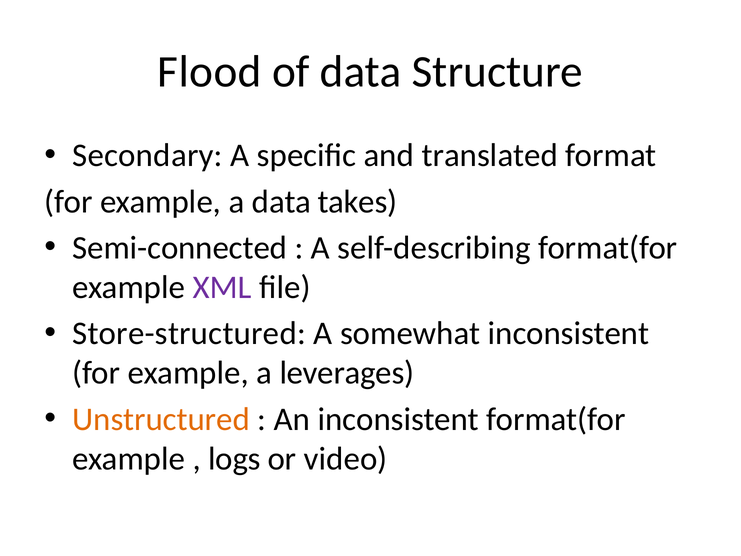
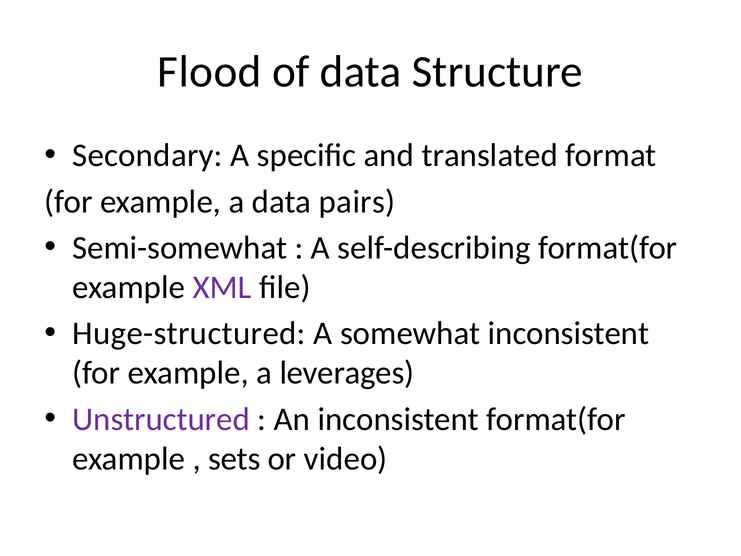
takes: takes -> pairs (357, 202)
Semi-connected: Semi-connected -> Semi-somewhat (180, 248)
Store-structured: Store-structured -> Huge-structured (189, 333)
Unstructured colour: orange -> purple (161, 419)
logs: logs -> sets (234, 459)
